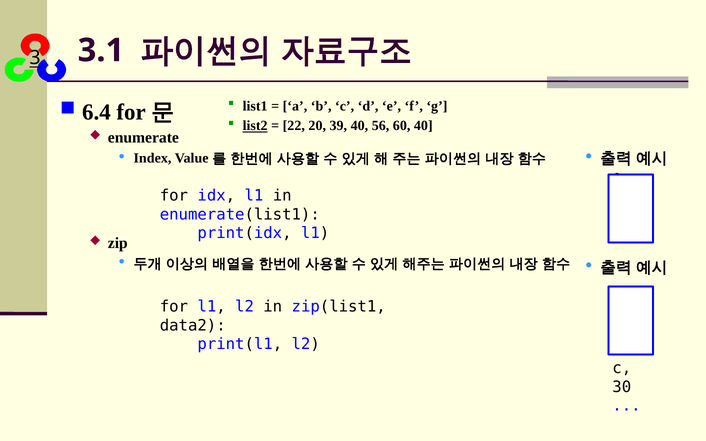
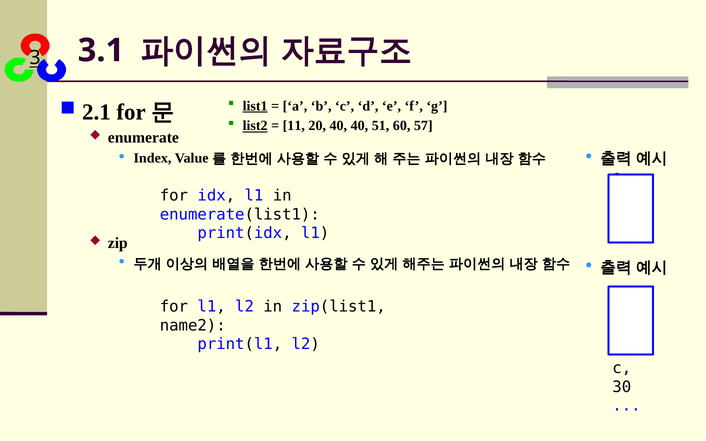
list1 underline: none -> present (255, 106)
6.4: 6.4 -> 2.1 (96, 112)
22: 22 -> 11 (294, 126)
20 39: 39 -> 40 (338, 126)
56: 56 -> 51 (381, 126)
60 40: 40 -> 57 (423, 126)
data2: data2 -> name2 (193, 326)
